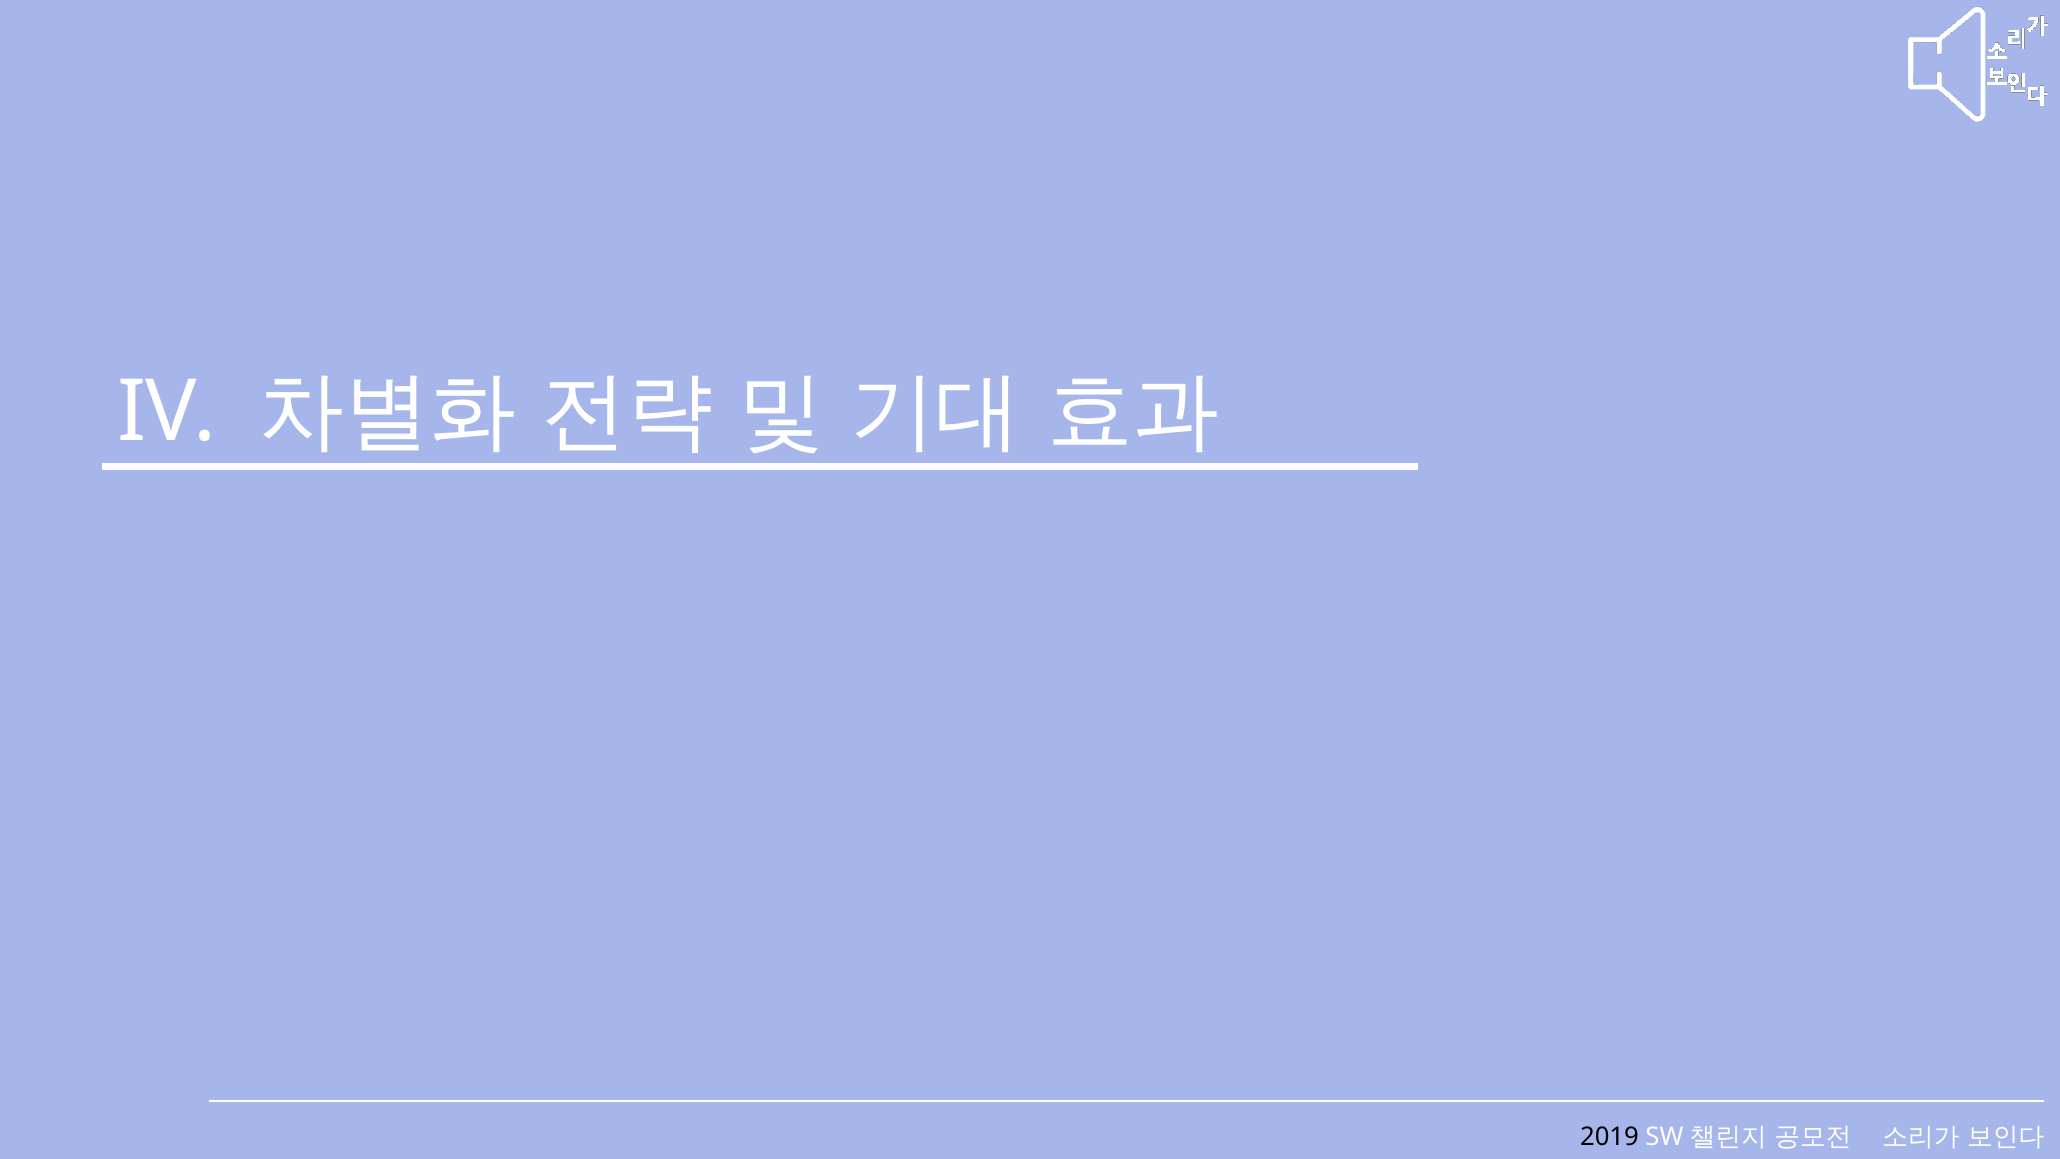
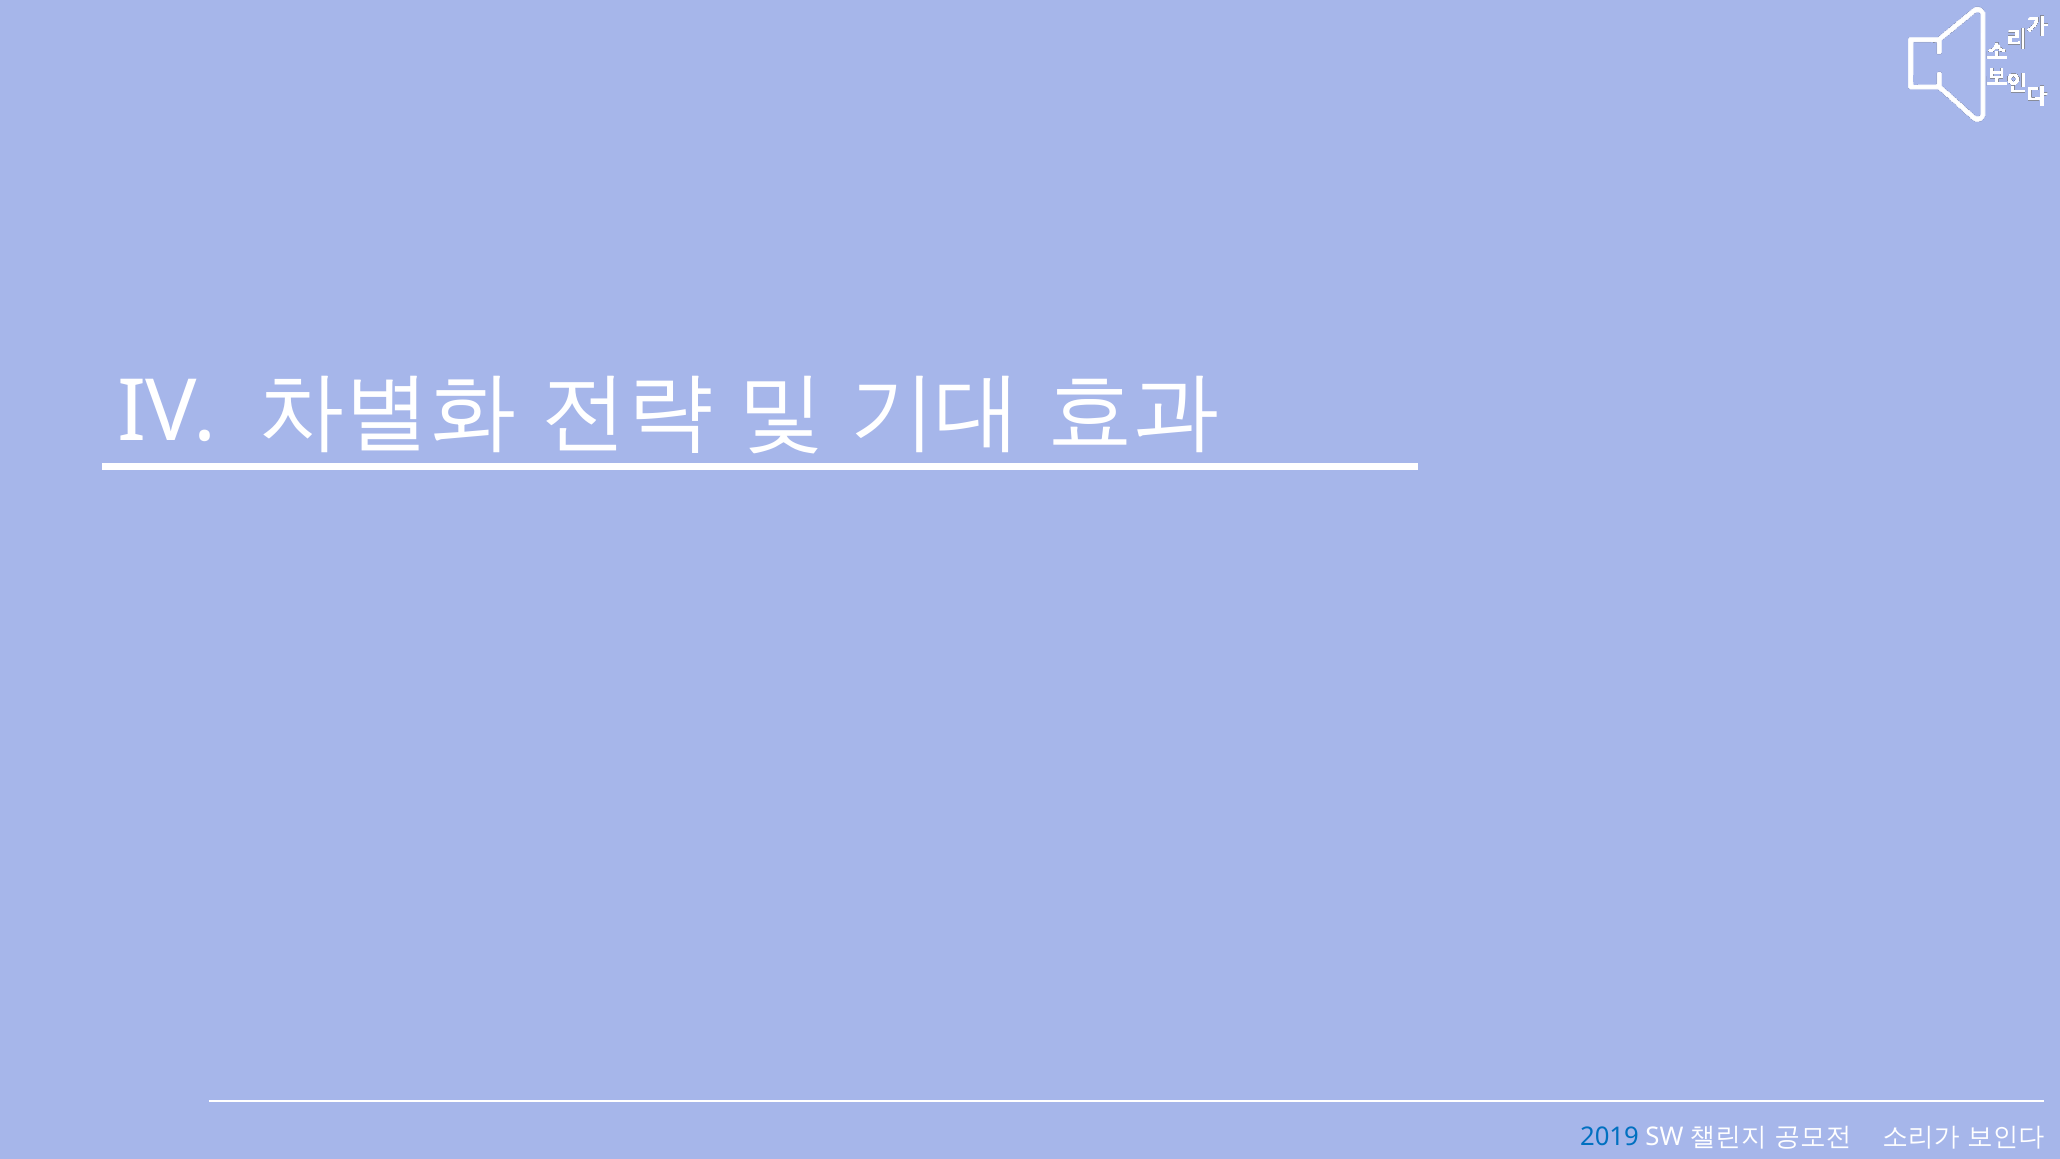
2019 colour: black -> blue (1609, 1137)
